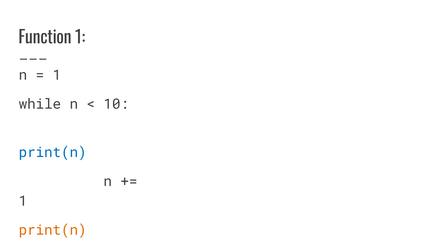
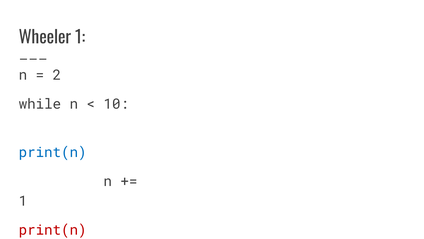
Function: Function -> Wheeler (45, 38)
1: 1 -> 2 (57, 75)
print(n colour: orange -> red (53, 230)
